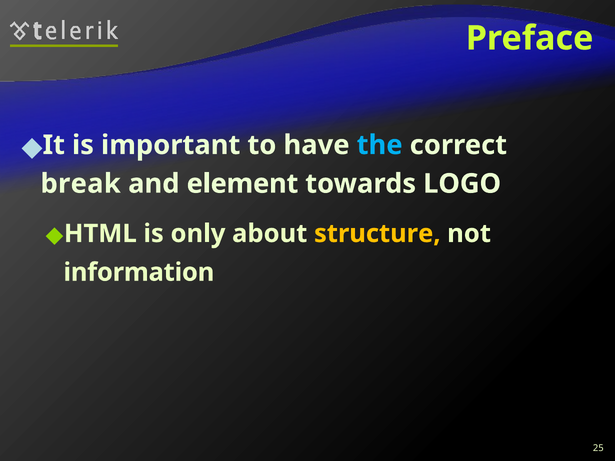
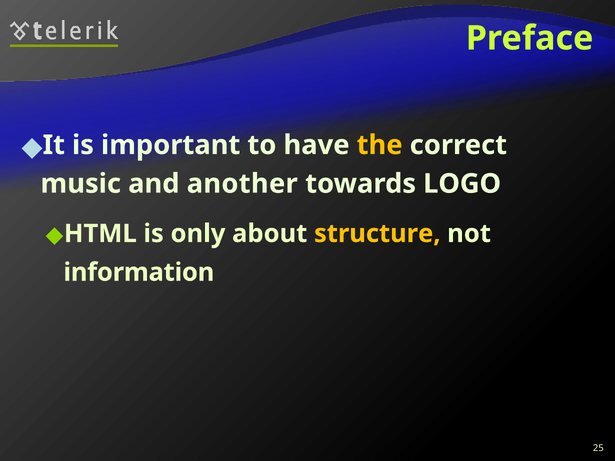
the colour: light blue -> yellow (380, 145)
break: break -> music (81, 184)
element: element -> another (242, 184)
